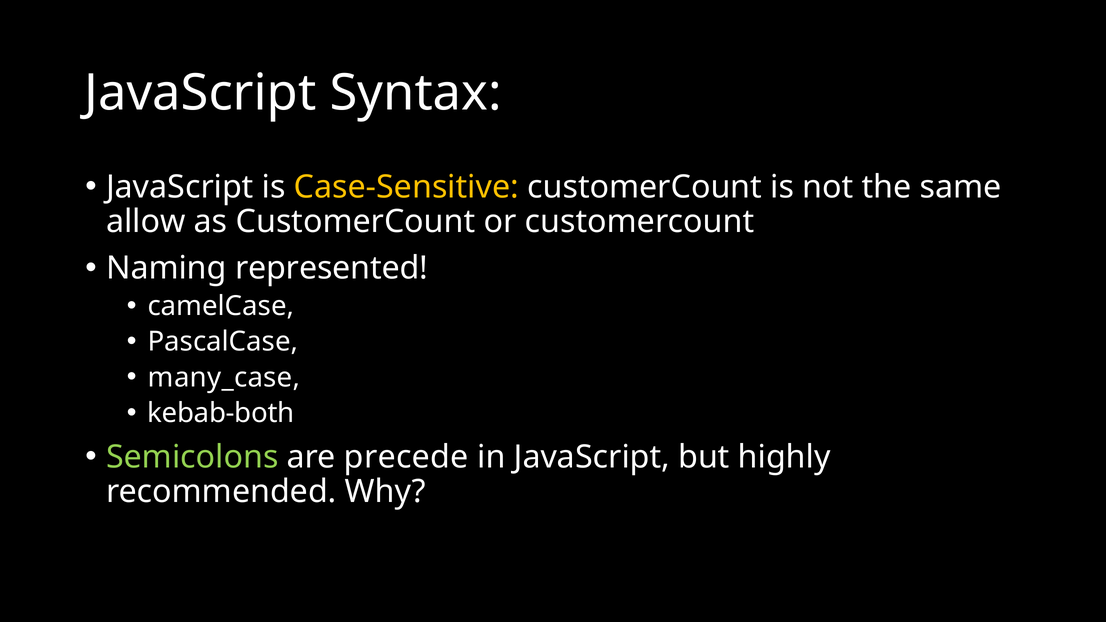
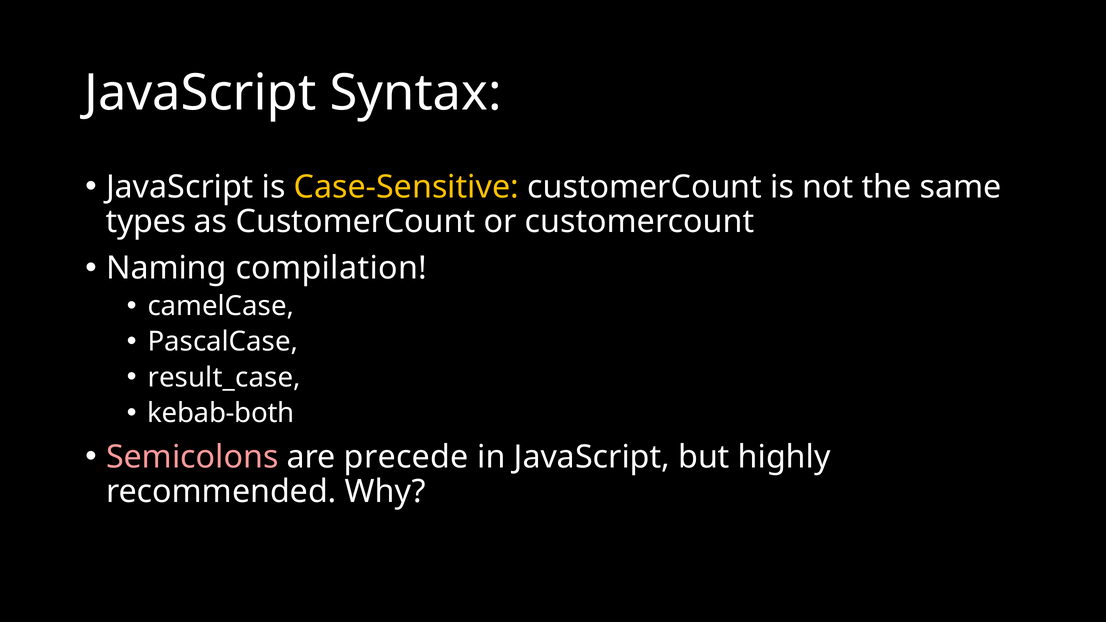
allow: allow -> types (146, 222)
represented: represented -> compilation (331, 268)
many_case: many_case -> result_case (224, 378)
Semicolons colour: light green -> pink (192, 457)
